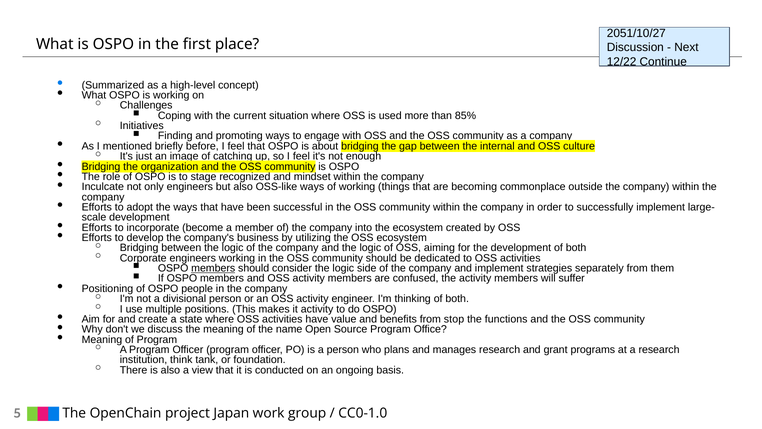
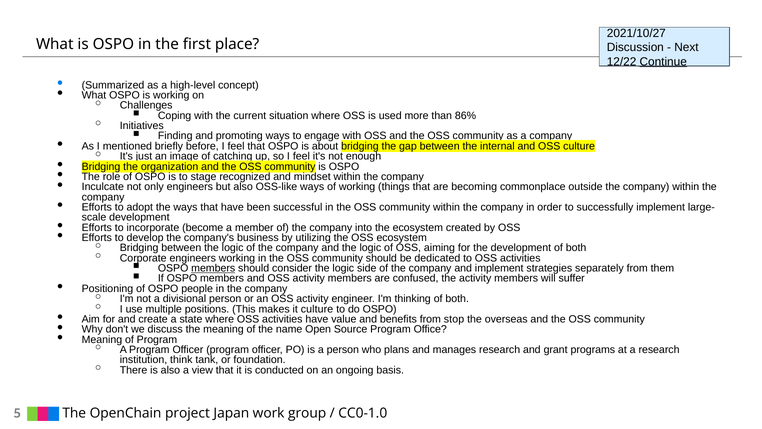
2051/10/27: 2051/10/27 -> 2021/10/27 (636, 33)
Continue underline: none -> present (663, 62)
85%: 85% -> 86% (466, 116)
it activity: activity -> culture (317, 309)
functions: functions -> overseas (506, 319)
